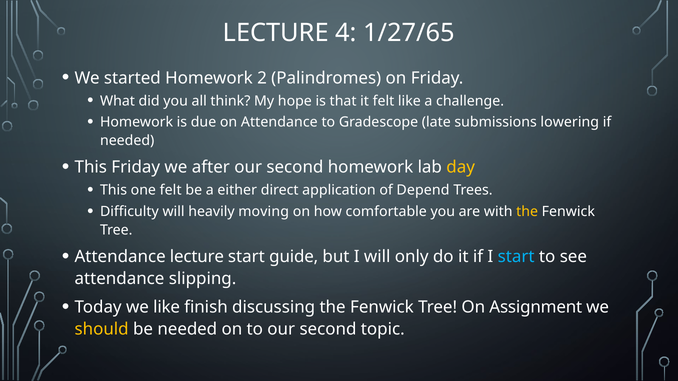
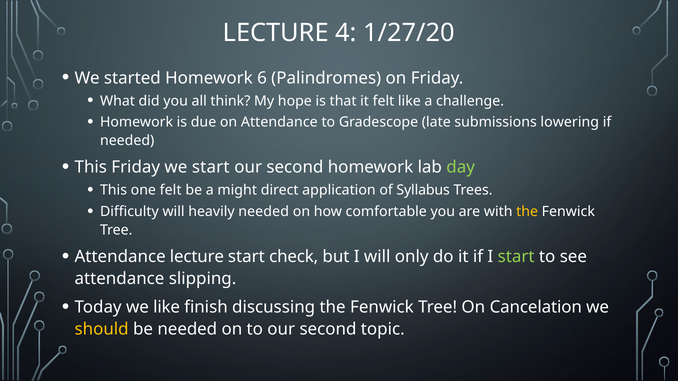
1/27/65: 1/27/65 -> 1/27/20 (409, 33)
2: 2 -> 6 (262, 78)
we after: after -> start (211, 168)
day colour: yellow -> light green (461, 168)
either: either -> might (237, 191)
Depend: Depend -> Syllabus (423, 191)
heavily moving: moving -> needed (264, 212)
guide: guide -> check (294, 257)
start colour: light blue -> light green (516, 257)
Assignment: Assignment -> Cancelation (536, 307)
